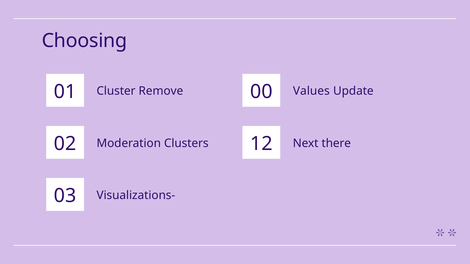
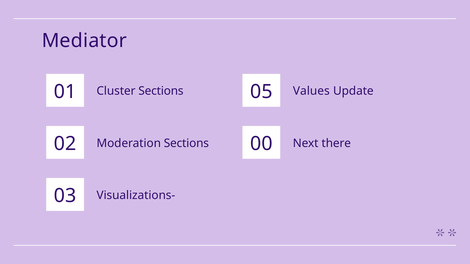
Choosing: Choosing -> Mediator (84, 41)
00: 00 -> 05 (261, 92)
Cluster Remove: Remove -> Sections (161, 91)
12: 12 -> 00 (261, 144)
Moderation Clusters: Clusters -> Sections (186, 143)
